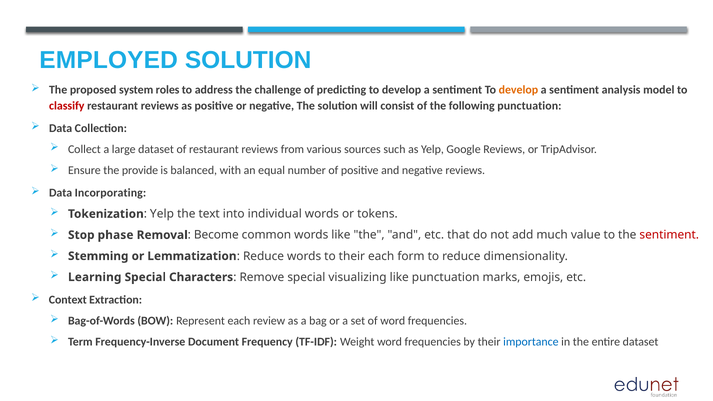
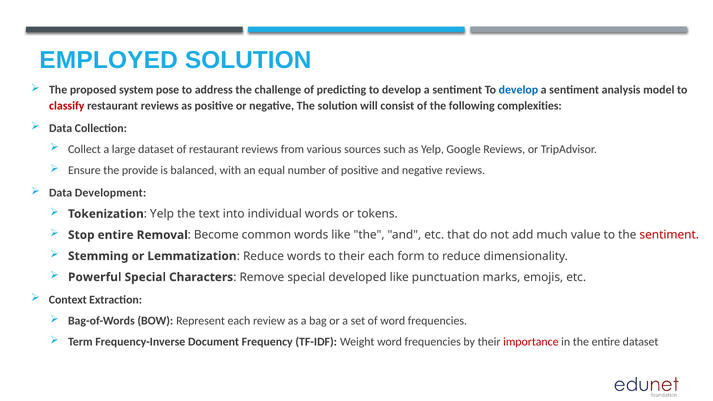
roles: roles -> pose (168, 90)
develop colour: orange -> blue (518, 90)
following punctuation: punctuation -> complexities (529, 106)
Incorporating: Incorporating -> Development (110, 193)
Stop phase: phase -> entire (116, 235)
Learning: Learning -> Powerful (95, 277)
visualizing: visualizing -> developed (358, 277)
importance colour: blue -> red (531, 342)
